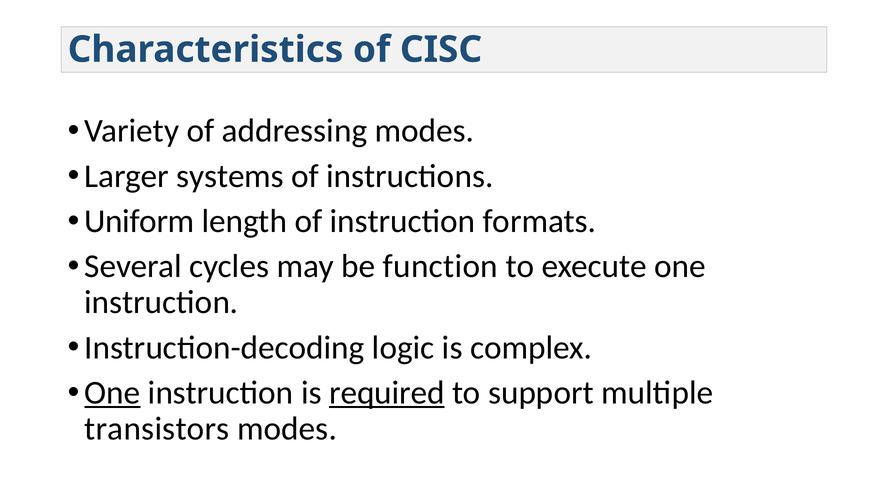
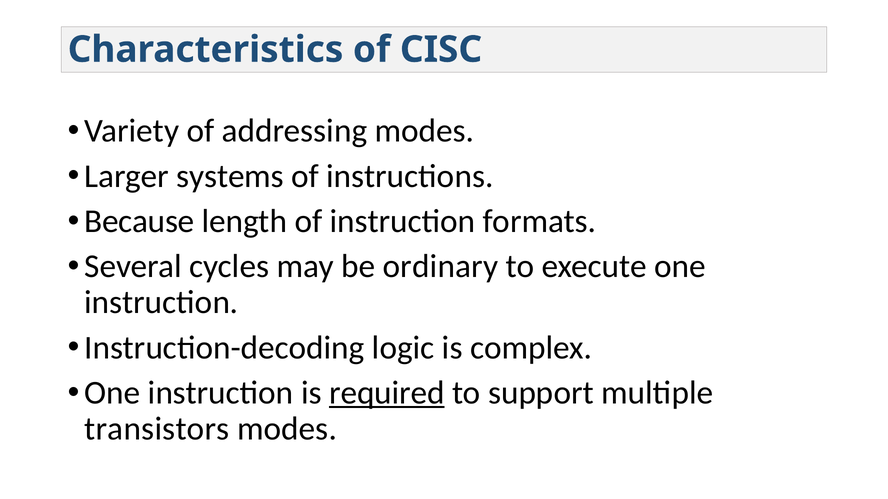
Uniform: Uniform -> Because (139, 222)
function: function -> ordinary (440, 267)
One underline: present -> none (112, 393)
